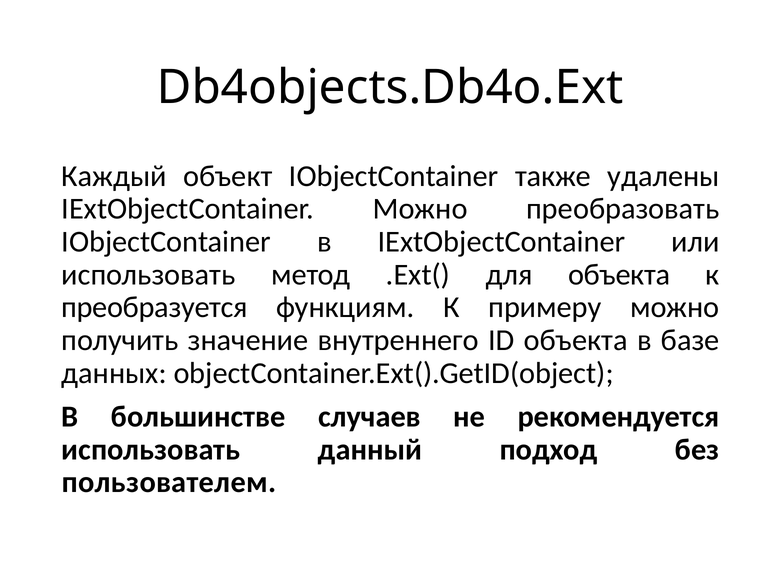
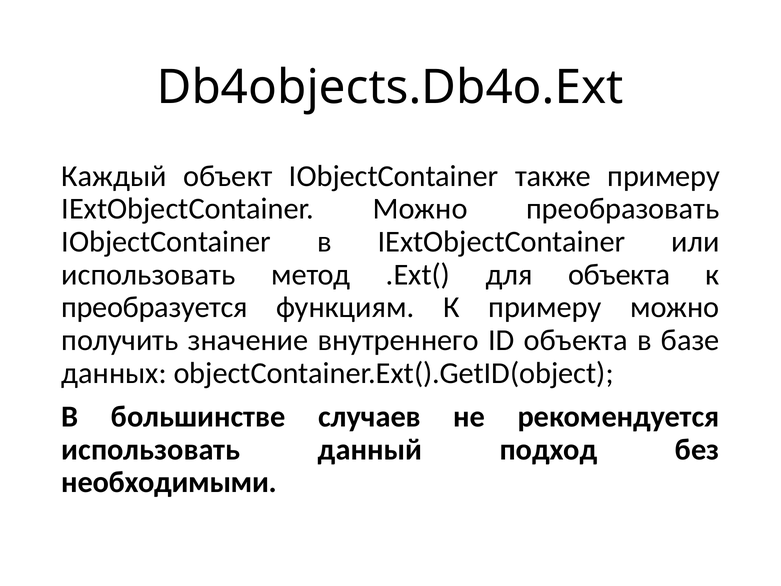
также удалены: удалены -> примеру (664, 176)
пользователем: пользователем -> необходимыми (169, 482)
